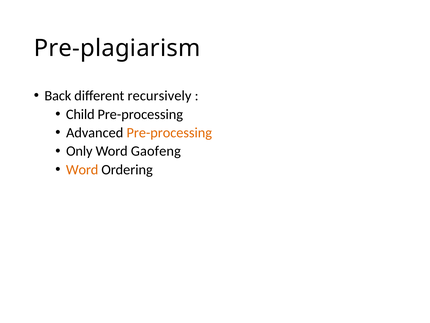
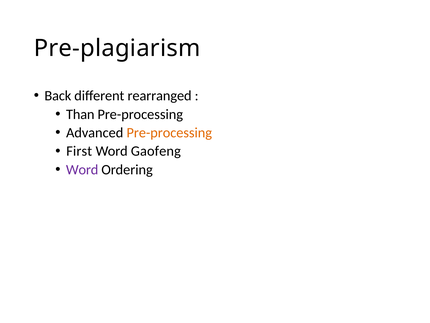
recursively: recursively -> rearranged (160, 96)
Child: Child -> Than (80, 114)
Only: Only -> First (79, 151)
Word colour: orange -> purple (82, 169)
